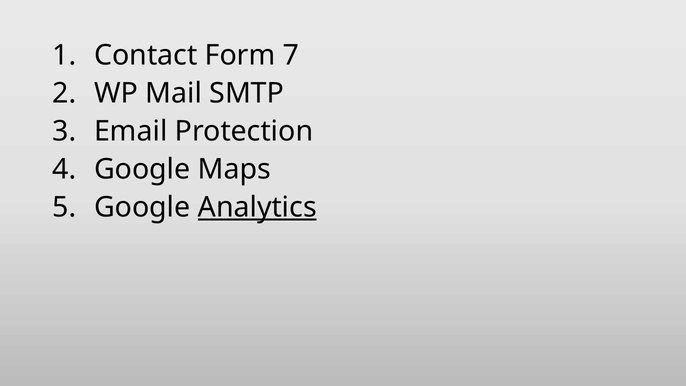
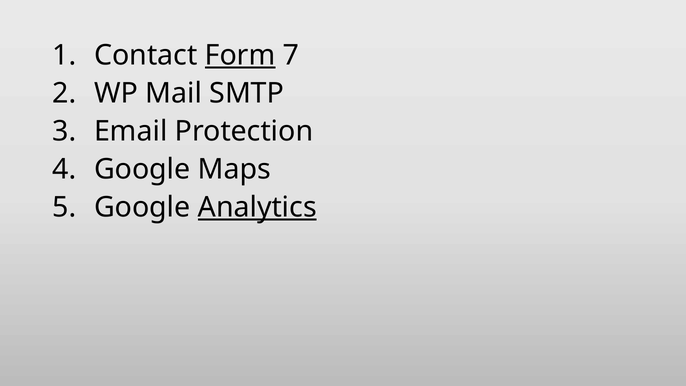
Form underline: none -> present (240, 55)
